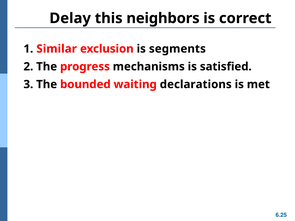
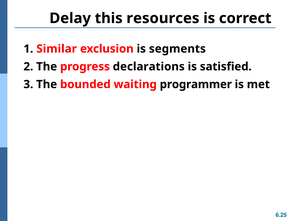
neighbors: neighbors -> resources (163, 18)
mechanisms: mechanisms -> declarations (149, 67)
declarations: declarations -> programmer (196, 84)
